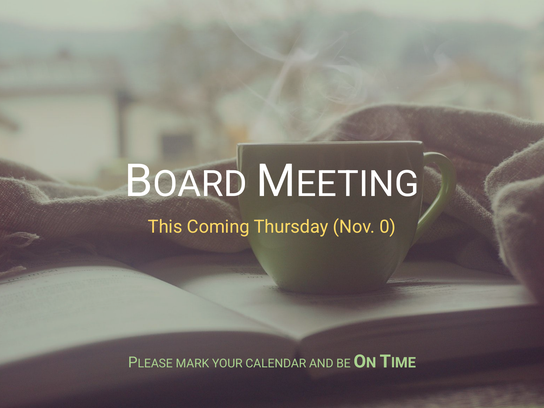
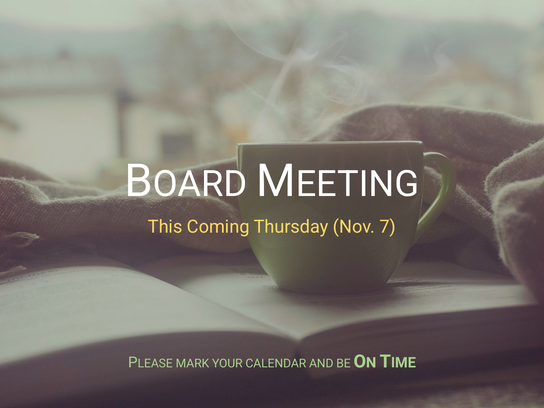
0: 0 -> 7 (388, 227)
